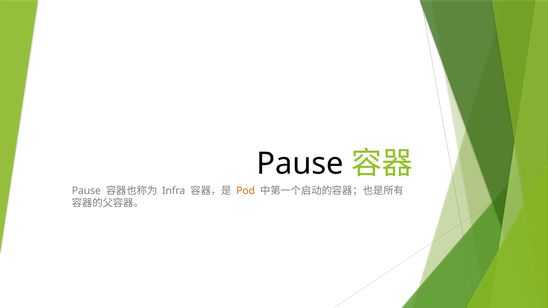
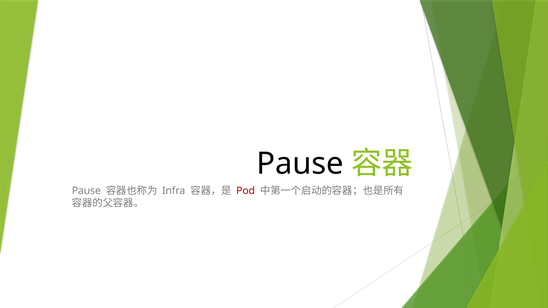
Pod colour: orange -> red (246, 191)
